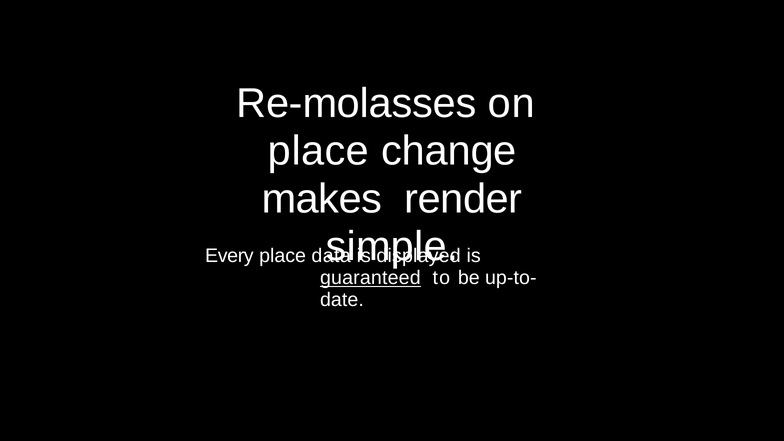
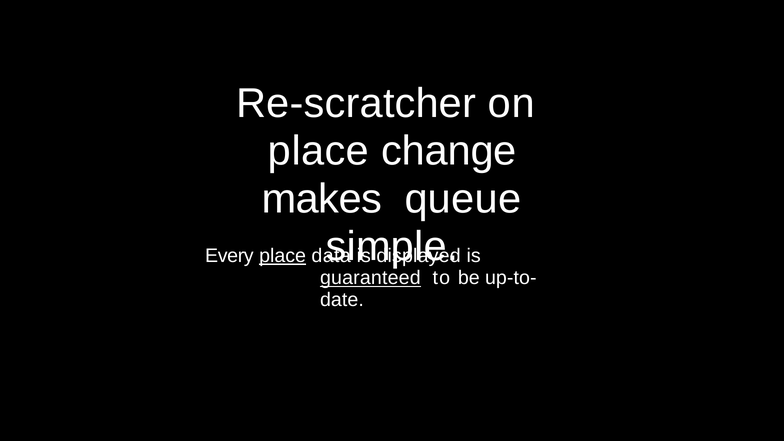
Re-molasses: Re-molasses -> Re-scratcher (356, 103)
render: render -> queue (463, 199)
place underline: none -> present (283, 256)
